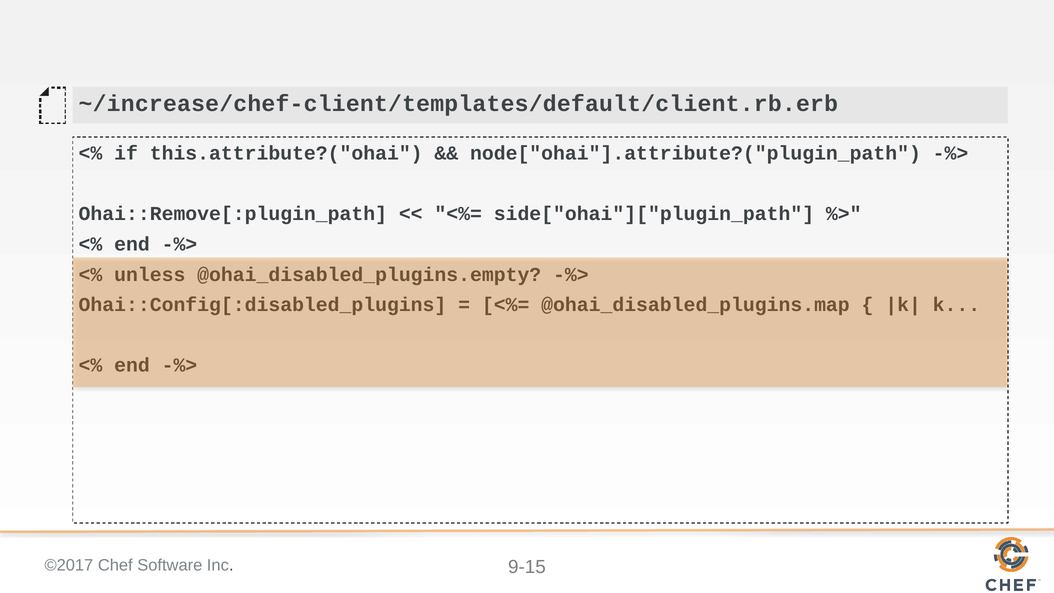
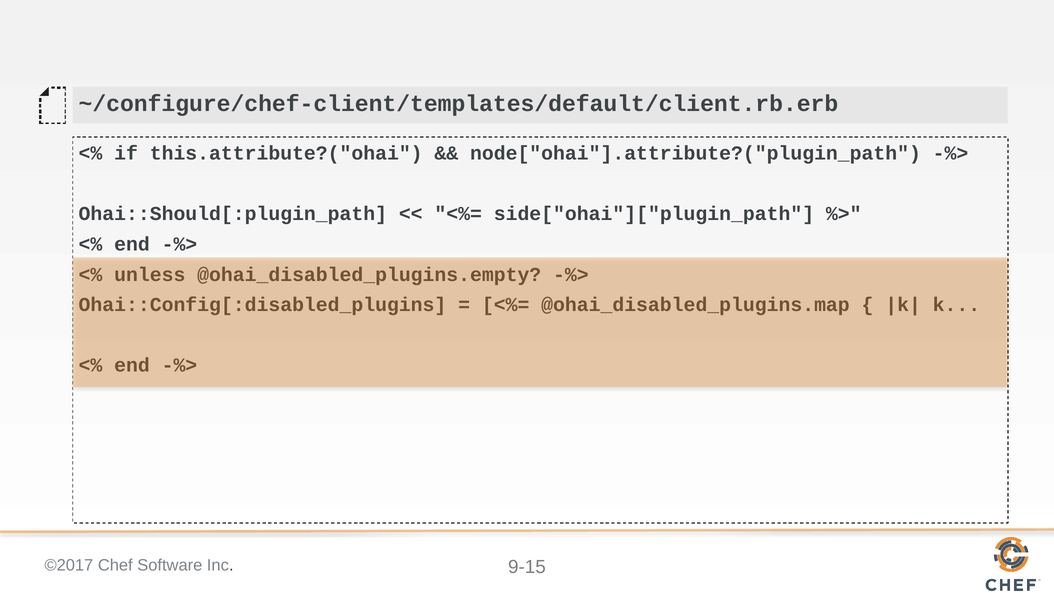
~/increase/chef-client/templates/default/client.rb.erb: ~/increase/chef-client/templates/default/client.rb.erb -> ~/configure/chef-client/templates/default/client.rb.erb (458, 104)
Ohai::Remove[:plugin_path: Ohai::Remove[:plugin_path -> Ohai::Should[:plugin_path (233, 214)
